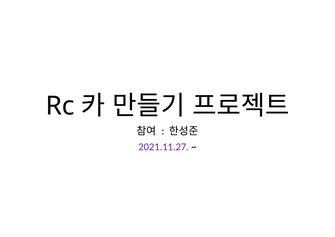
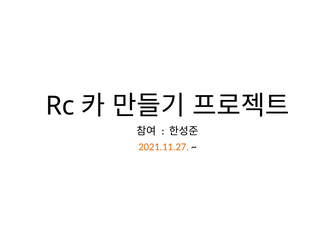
2021.11.27 colour: purple -> orange (164, 147)
